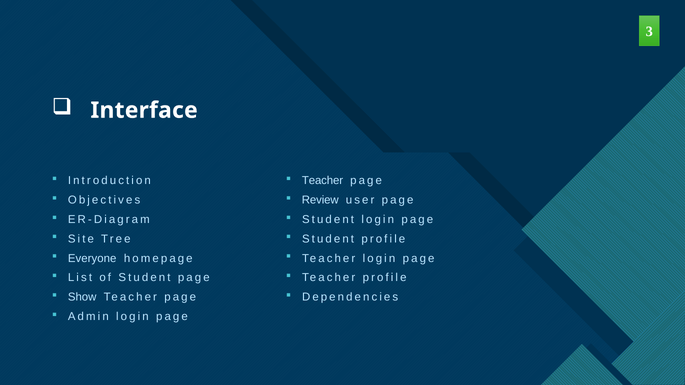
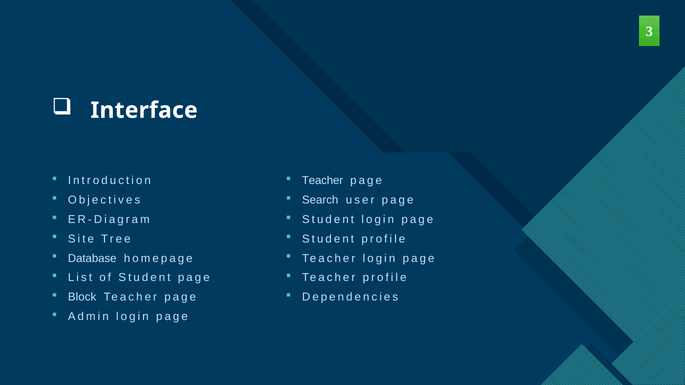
Review: Review -> Search (320, 200)
Everyone: Everyone -> Database (92, 258)
Show: Show -> Block (82, 297)
